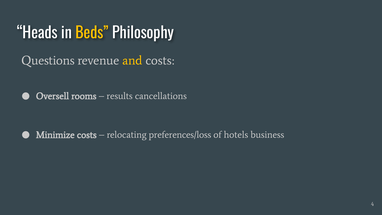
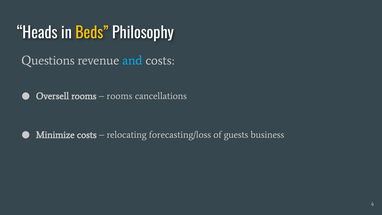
and colour: yellow -> light blue (132, 60)
results: results -> rooms (120, 96)
preferences/loss: preferences/loss -> forecasting/loss (180, 135)
hotels: hotels -> guests (236, 135)
